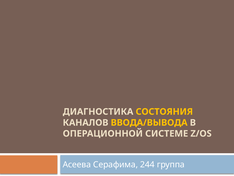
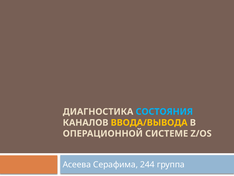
СОСТОЯНИЯ colour: yellow -> light blue (164, 111)
